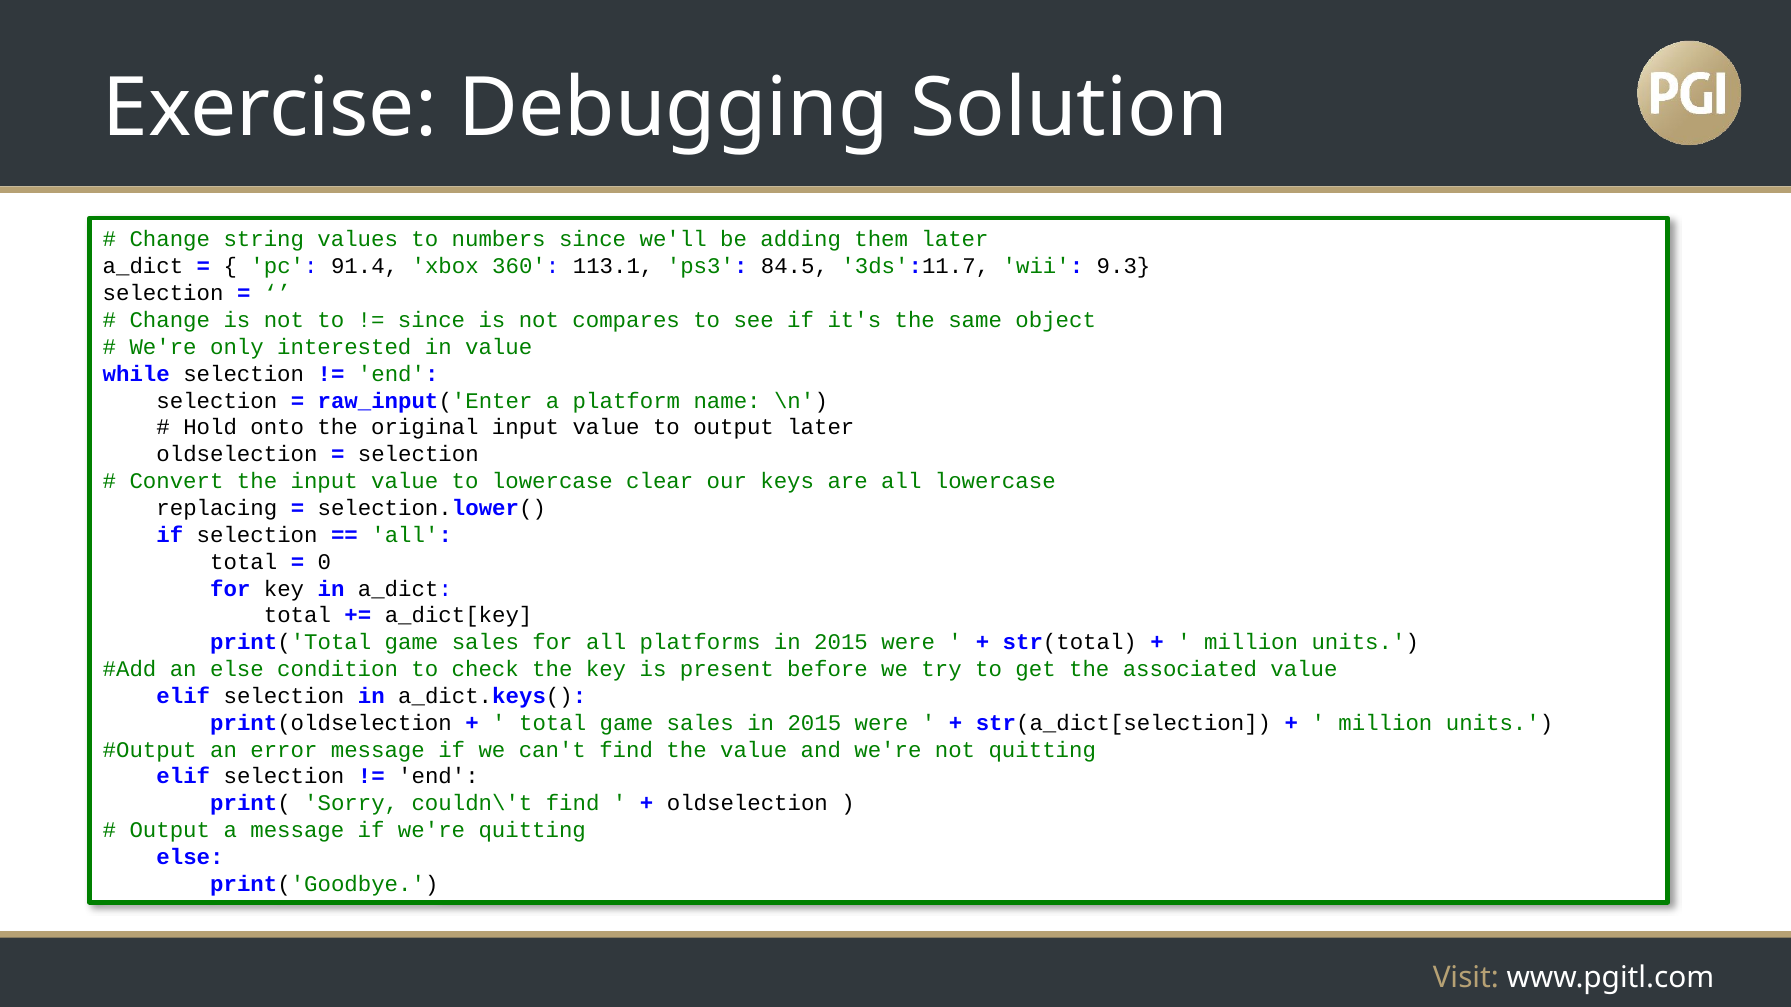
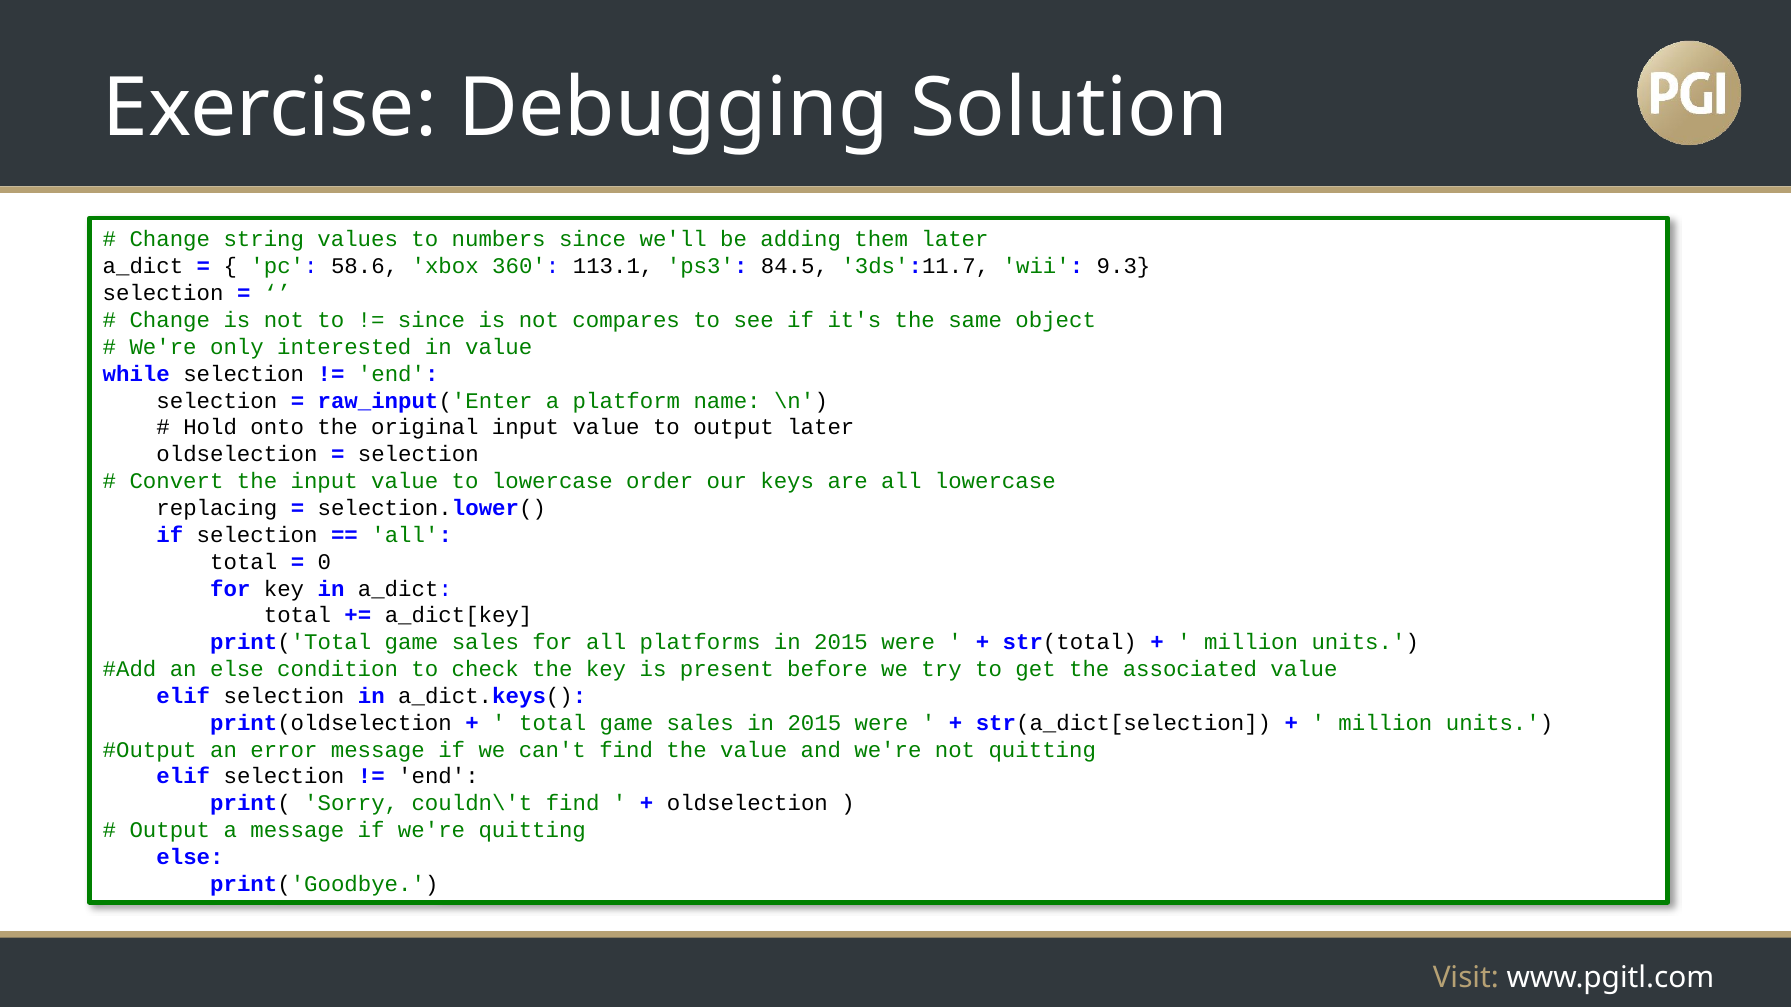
91.4: 91.4 -> 58.6 (365, 266)
clear: clear -> order (660, 481)
